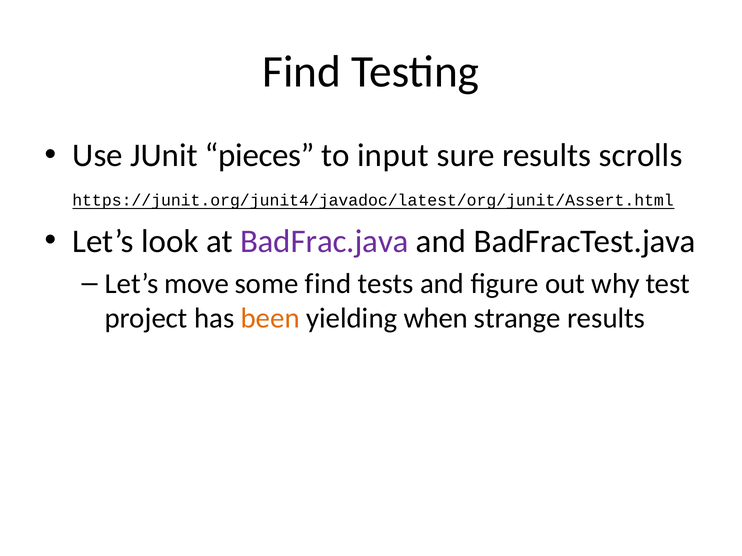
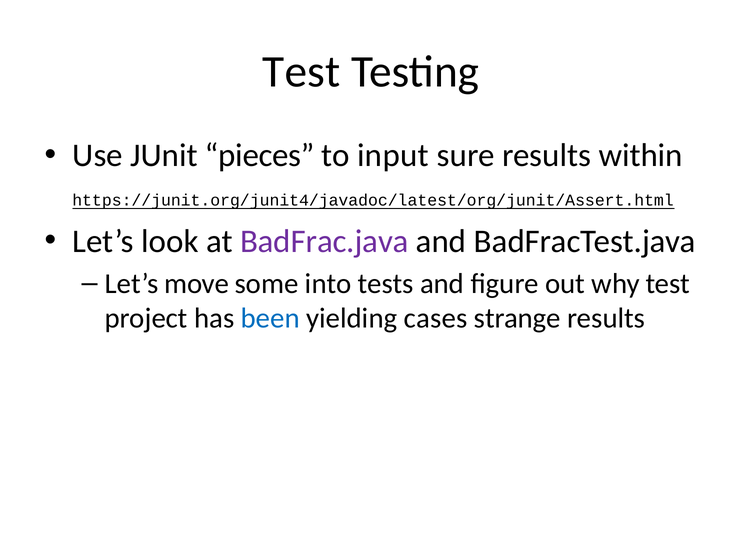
Find: Find -> Test (301, 72)
scrolls: scrolls -> within (641, 156)
some find: find -> into (328, 284)
been colour: orange -> blue (270, 319)
when: when -> cases (436, 319)
